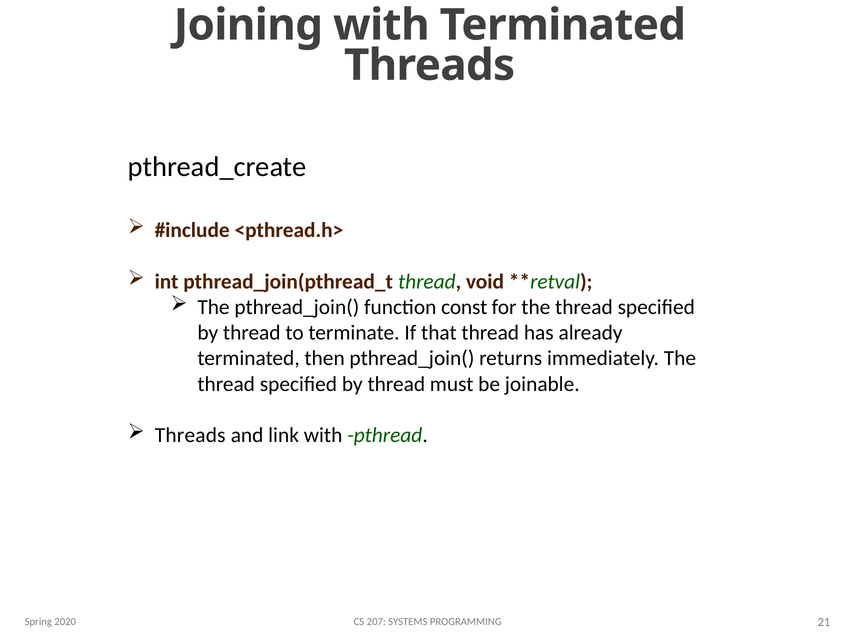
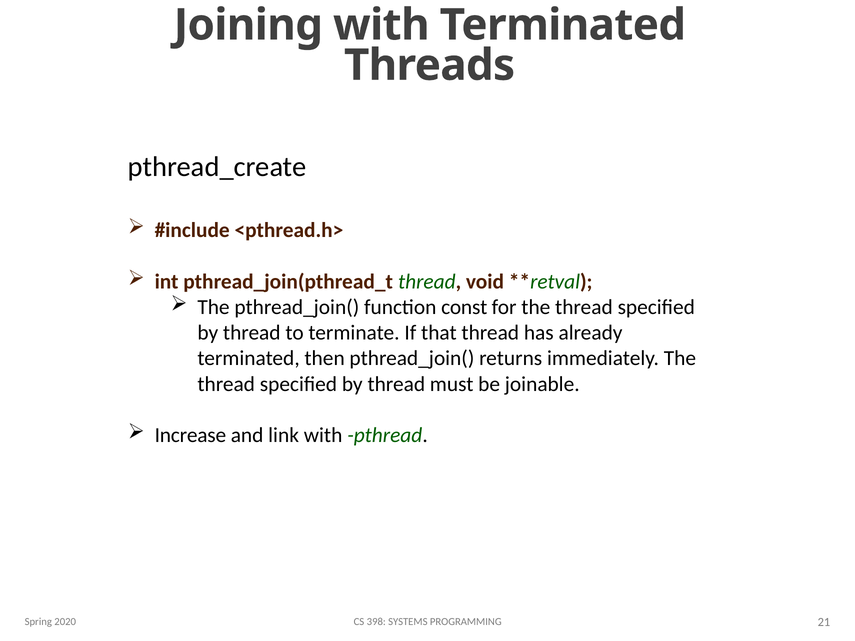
Threads: Threads -> Increase (190, 435)
207: 207 -> 398 (376, 622)
